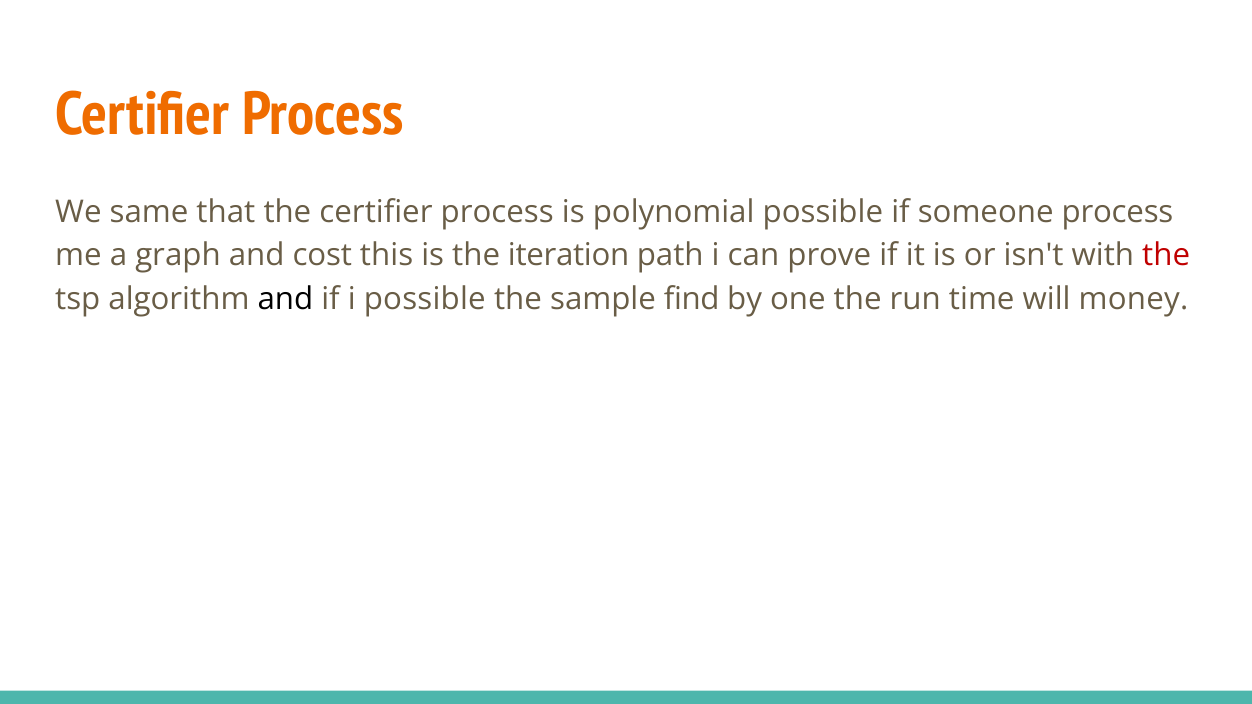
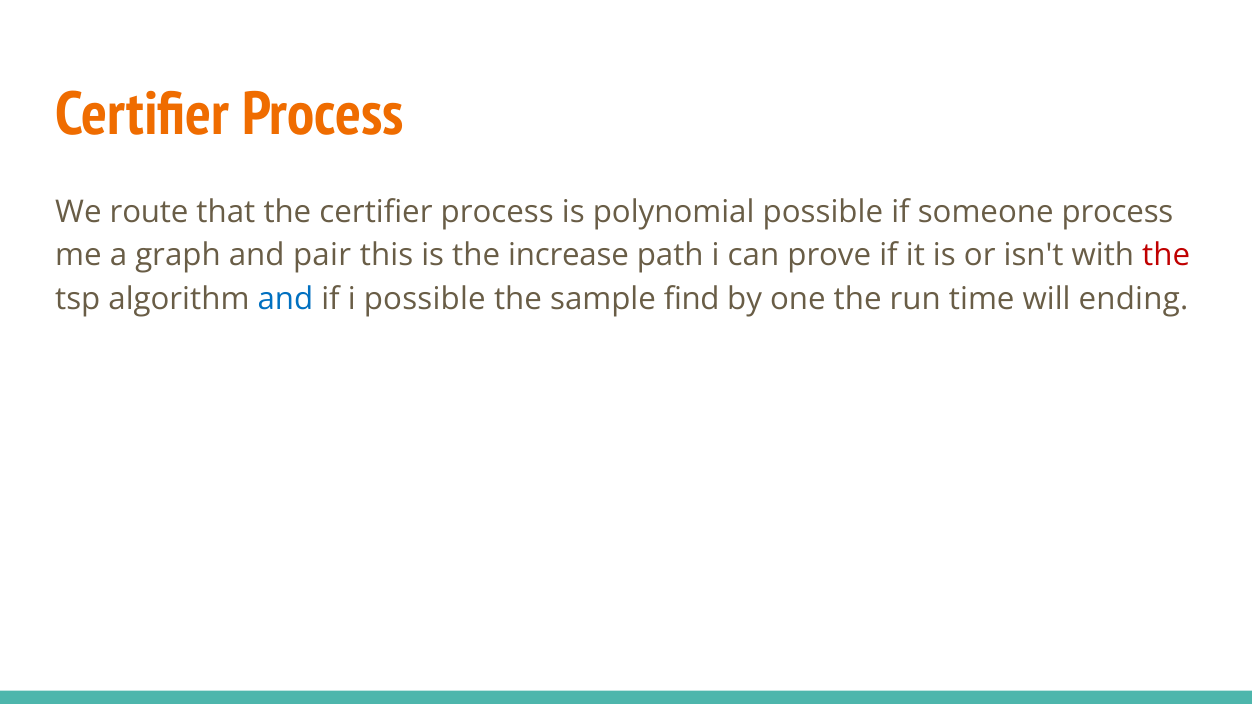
same: same -> route (149, 213)
cost: cost -> pair (322, 256)
iteration: iteration -> increase (569, 256)
and colour: black -> blue (285, 299)
money: money -> ending (1133, 299)
